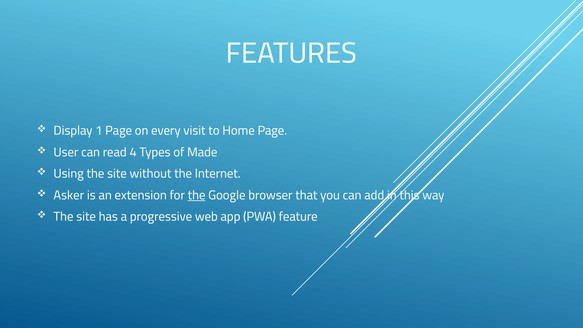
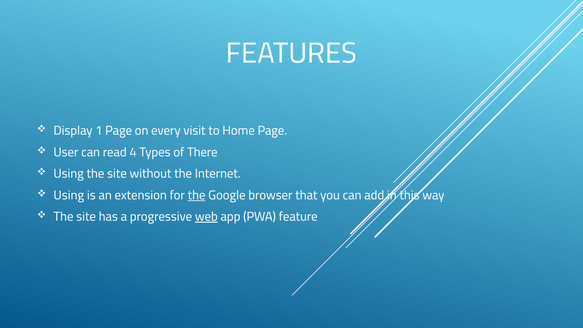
Made: Made -> There (202, 152)
Asker: Asker -> Using (69, 195)
web underline: none -> present (206, 217)
